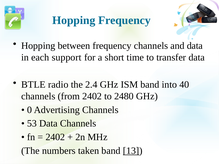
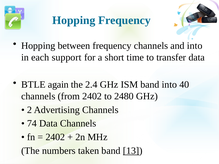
and data: data -> into (195, 46)
radio: radio -> again (58, 85)
0: 0 -> 2 (30, 110)
53: 53 -> 74 (32, 124)
